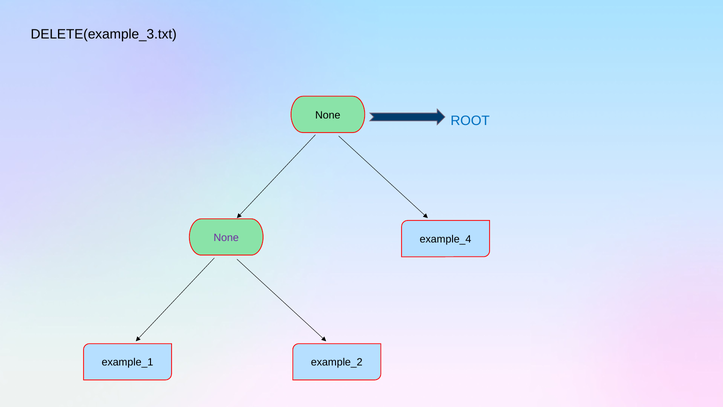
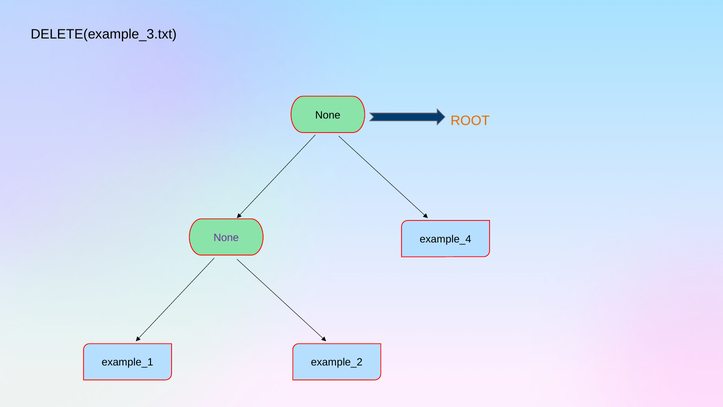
ROOT colour: blue -> orange (470, 121)
